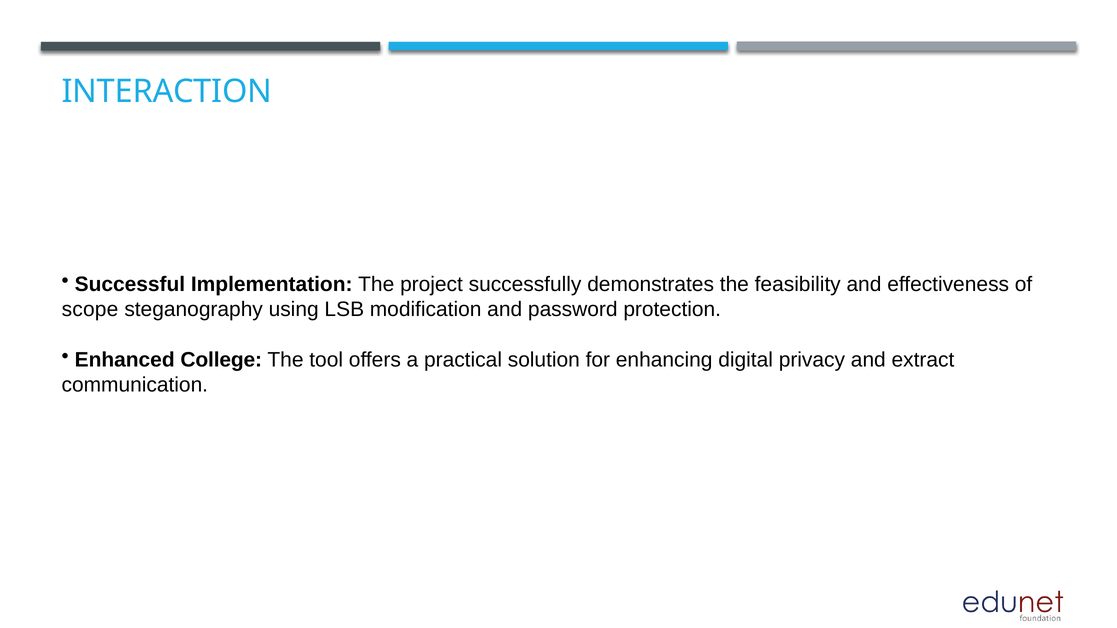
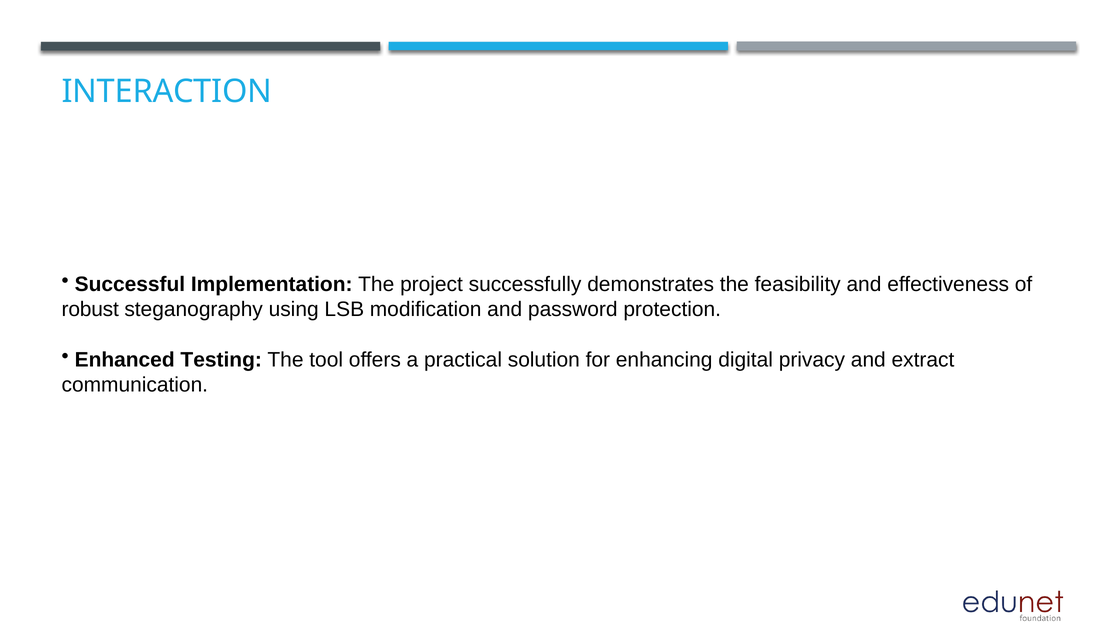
scope: scope -> robust (90, 310)
College: College -> Testing (221, 360)
